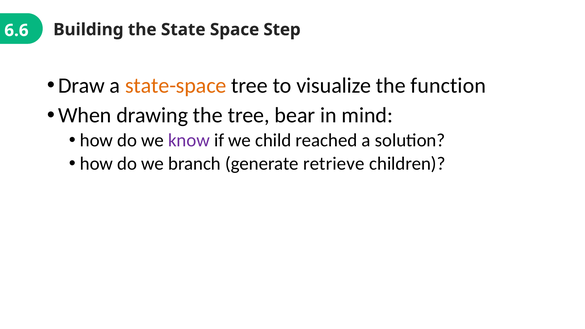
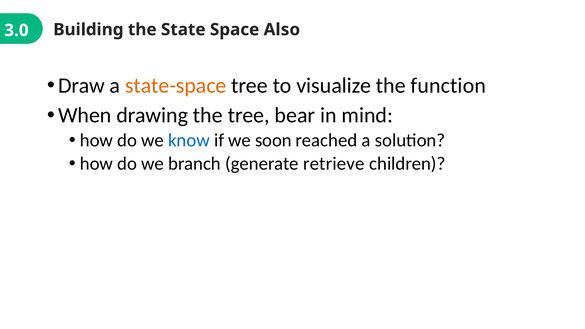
6.6: 6.6 -> 3.0 (16, 30)
Step: Step -> Also (282, 30)
know colour: purple -> blue (189, 140)
child: child -> soon (273, 140)
